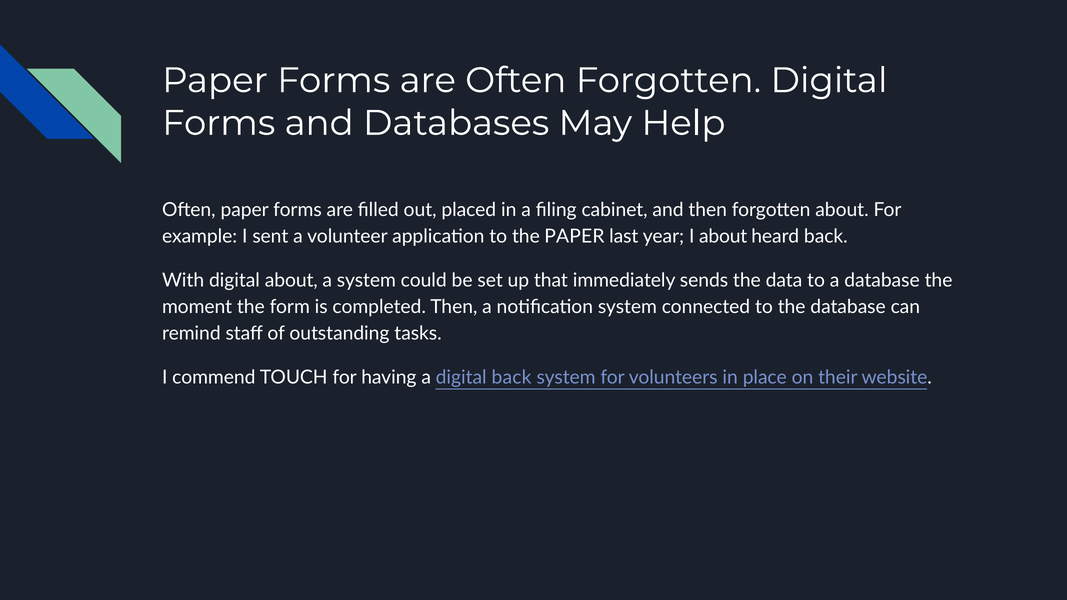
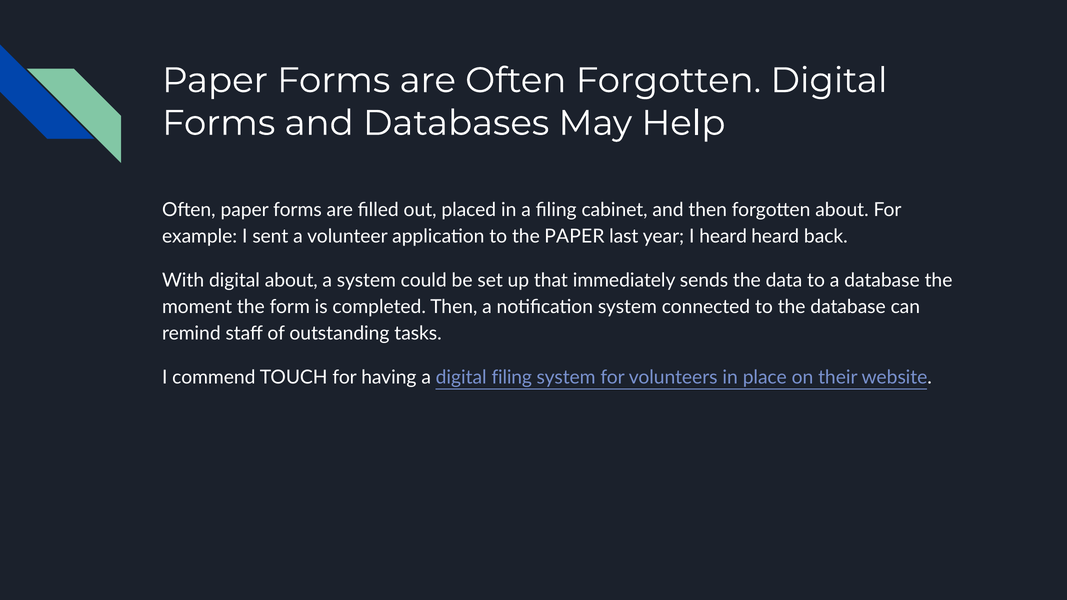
I about: about -> heard (723, 236)
digital back: back -> filing (512, 378)
